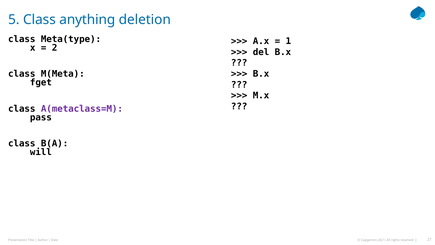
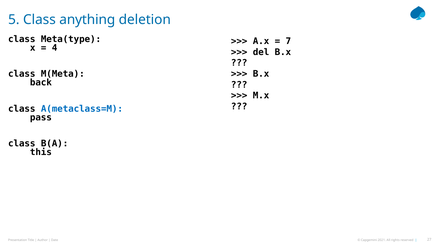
1: 1 -> 7 (288, 41)
2: 2 -> 4 (55, 48)
fget: fget -> back (41, 82)
A(metaclass=M colour: purple -> blue (82, 109)
will: will -> this (41, 152)
